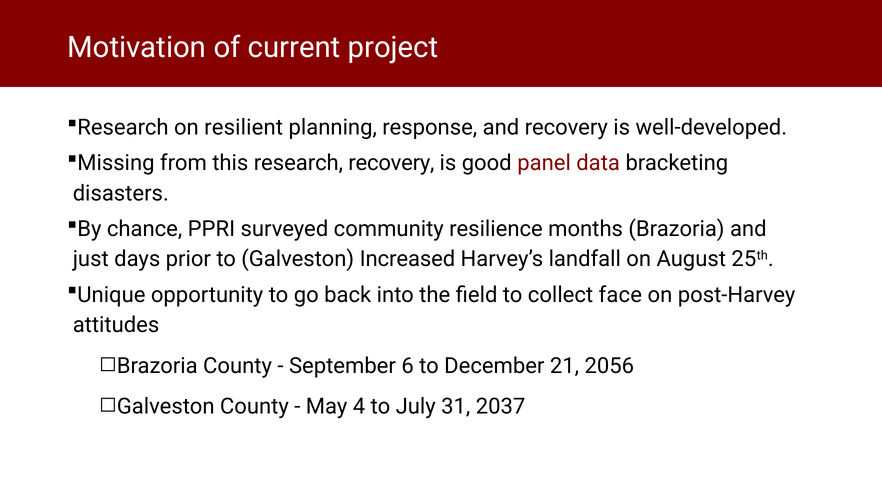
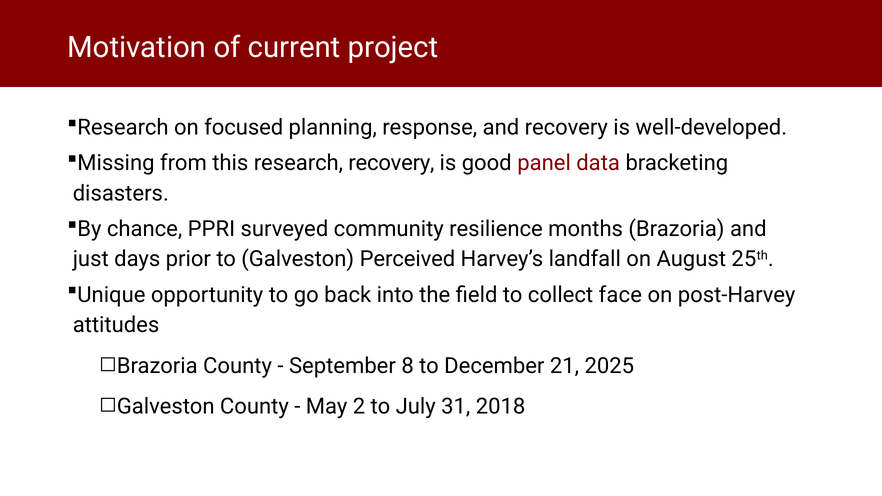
resilient: resilient -> focused (244, 127)
Increased: Increased -> Perceived (407, 259)
6: 6 -> 8 (408, 366)
2056: 2056 -> 2025 (609, 366)
4: 4 -> 2 (359, 406)
2037: 2037 -> 2018 (501, 406)
